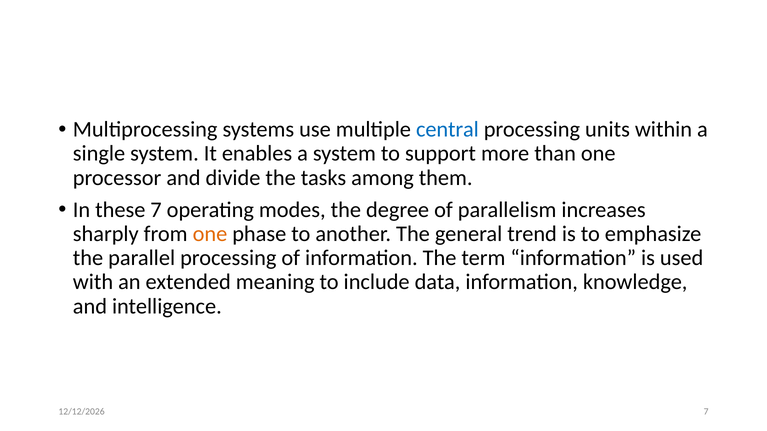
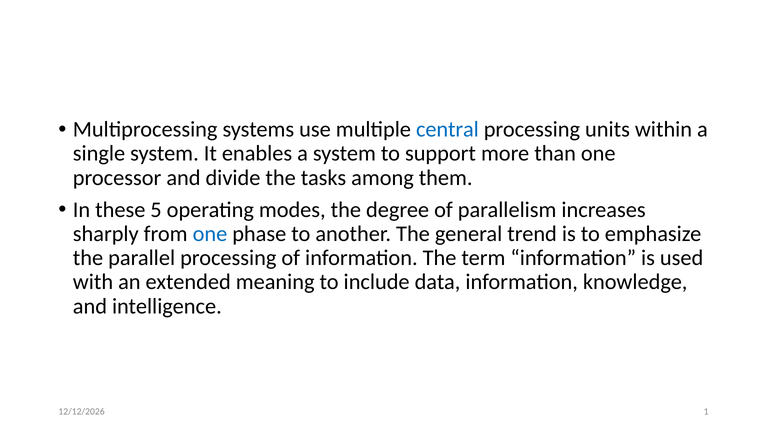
these 7: 7 -> 5 (156, 210)
one colour: orange -> blue (210, 234)
7: 7 -> 1 (706, 412)
